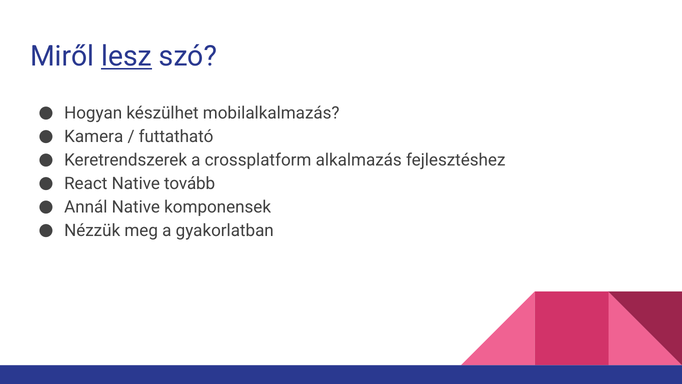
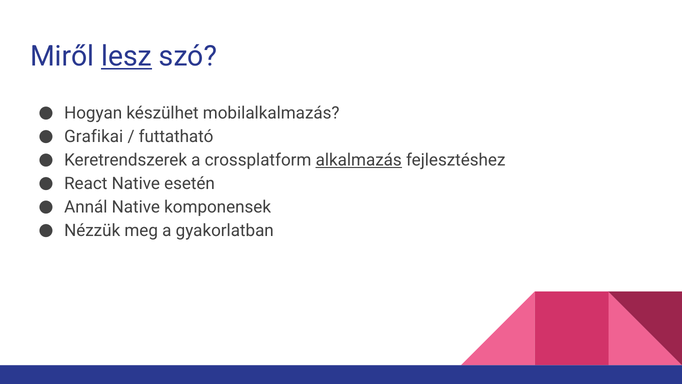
Kamera: Kamera -> Grafikai (94, 137)
alkalmazás underline: none -> present (359, 160)
tovább: tovább -> esetén (189, 184)
